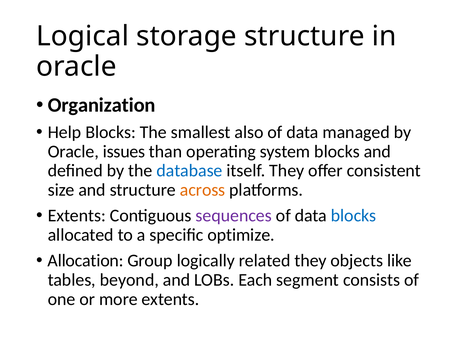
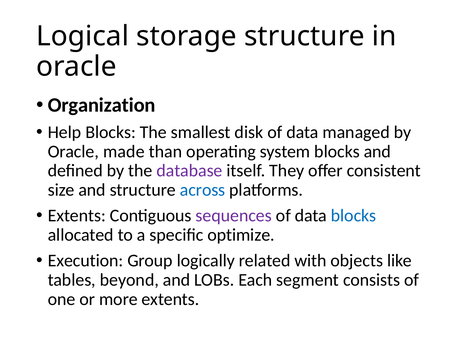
also: also -> disk (249, 132)
issues: issues -> made (124, 151)
database colour: blue -> purple (190, 171)
across colour: orange -> blue (203, 190)
Allocation: Allocation -> Execution (86, 261)
related they: they -> with (311, 261)
